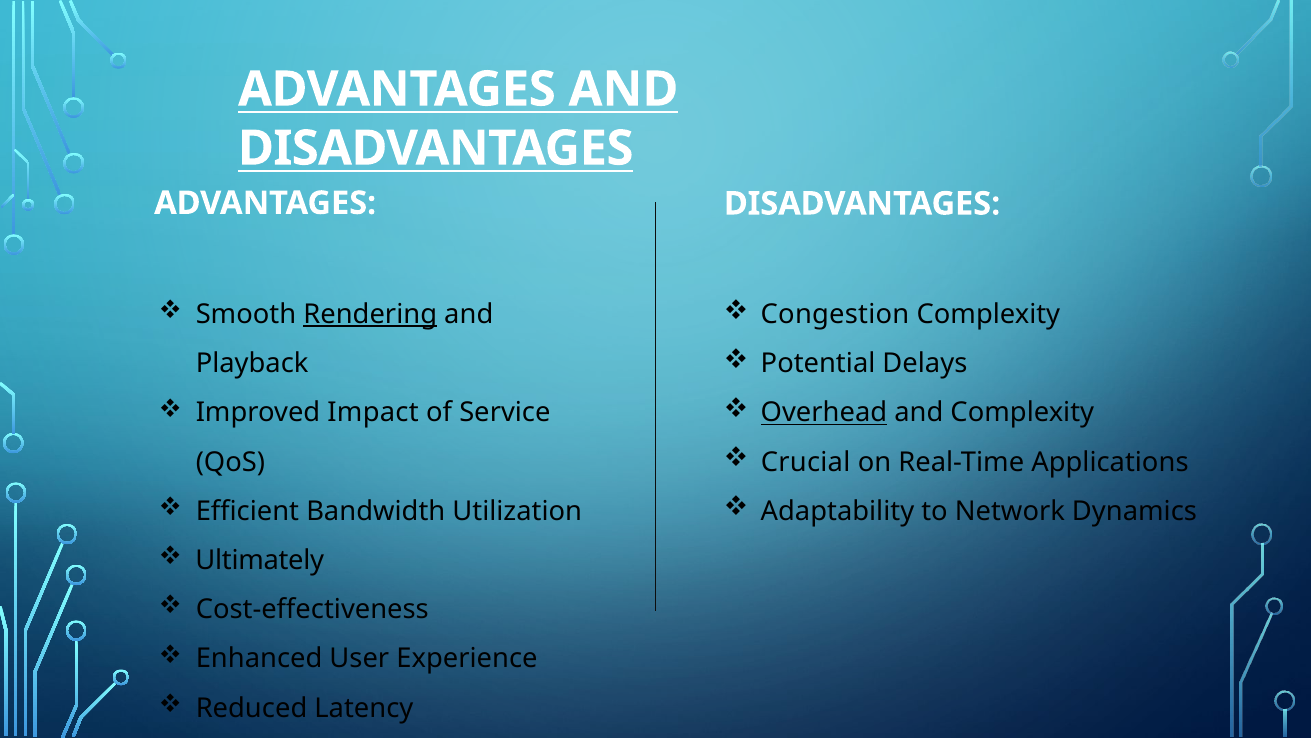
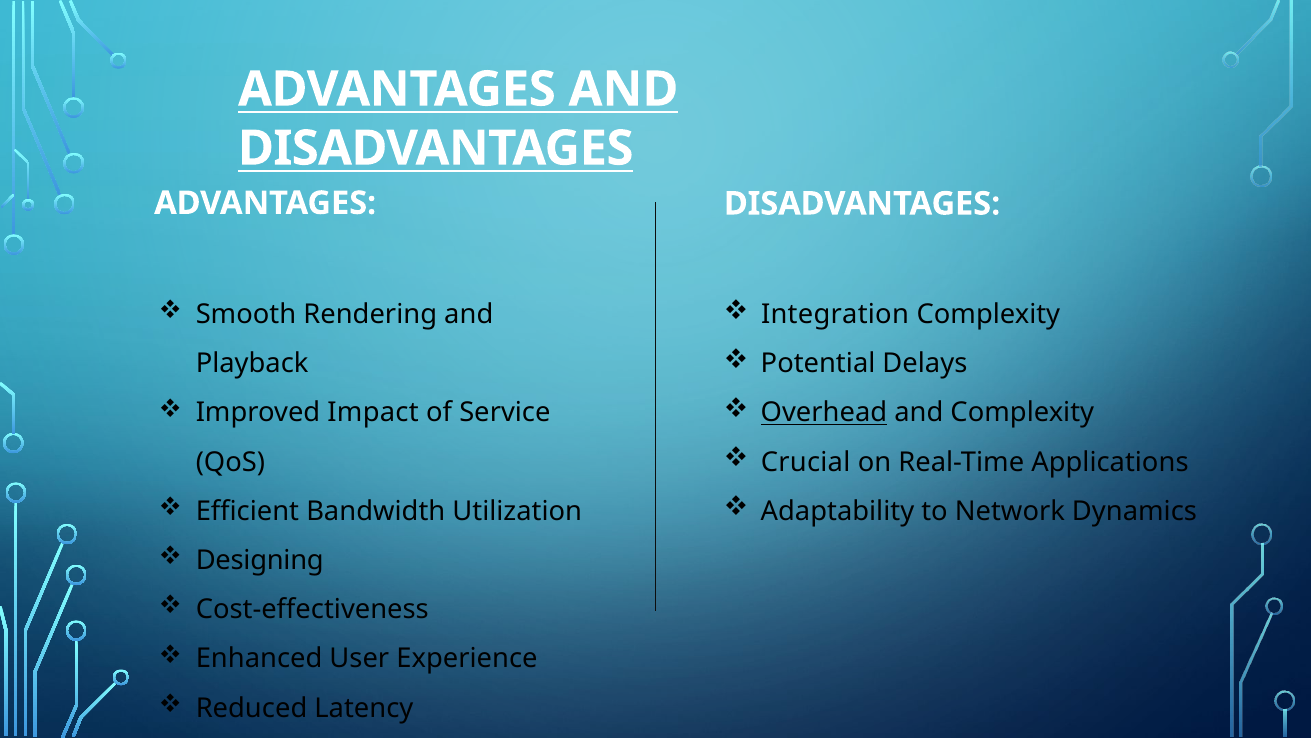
Congestion: Congestion -> Integration (835, 314)
Rendering underline: present -> none (370, 314)
Ultimately: Ultimately -> Designing (260, 560)
